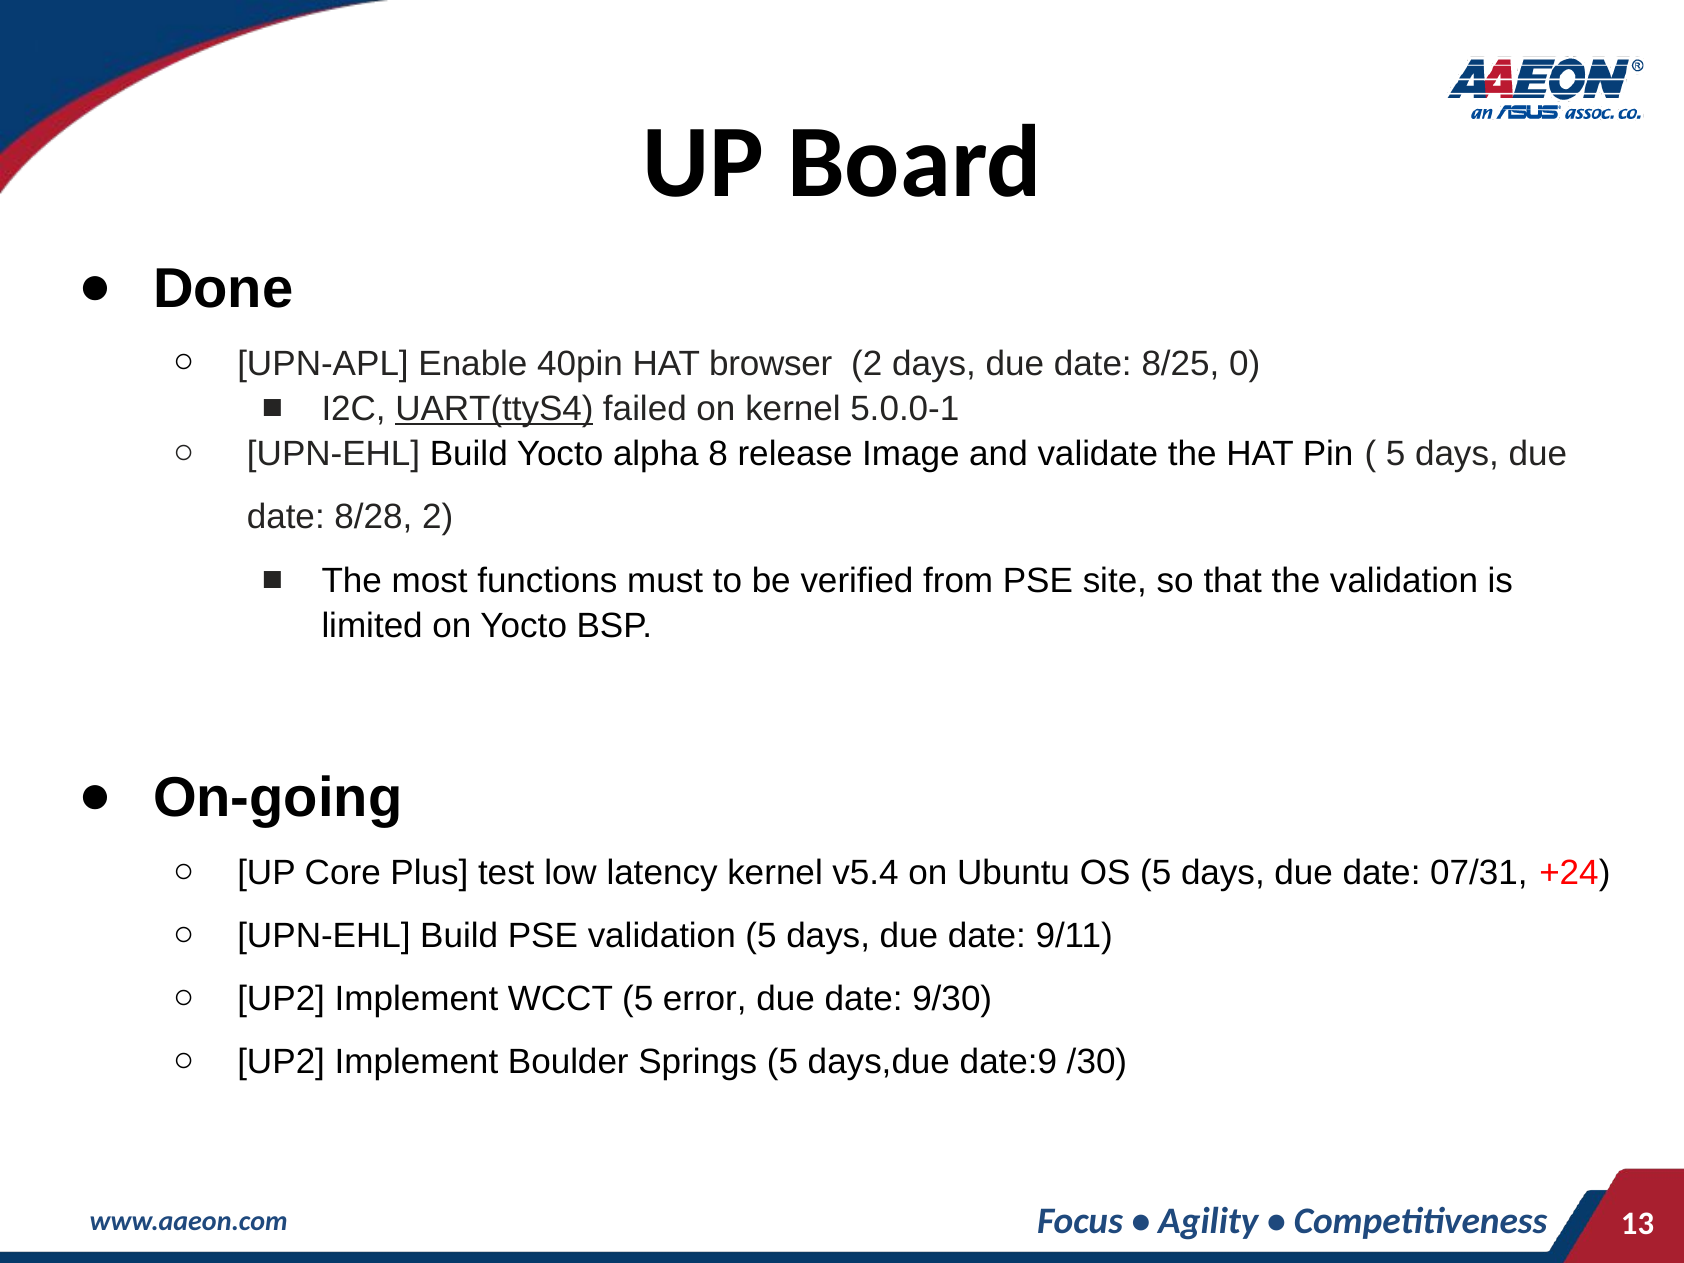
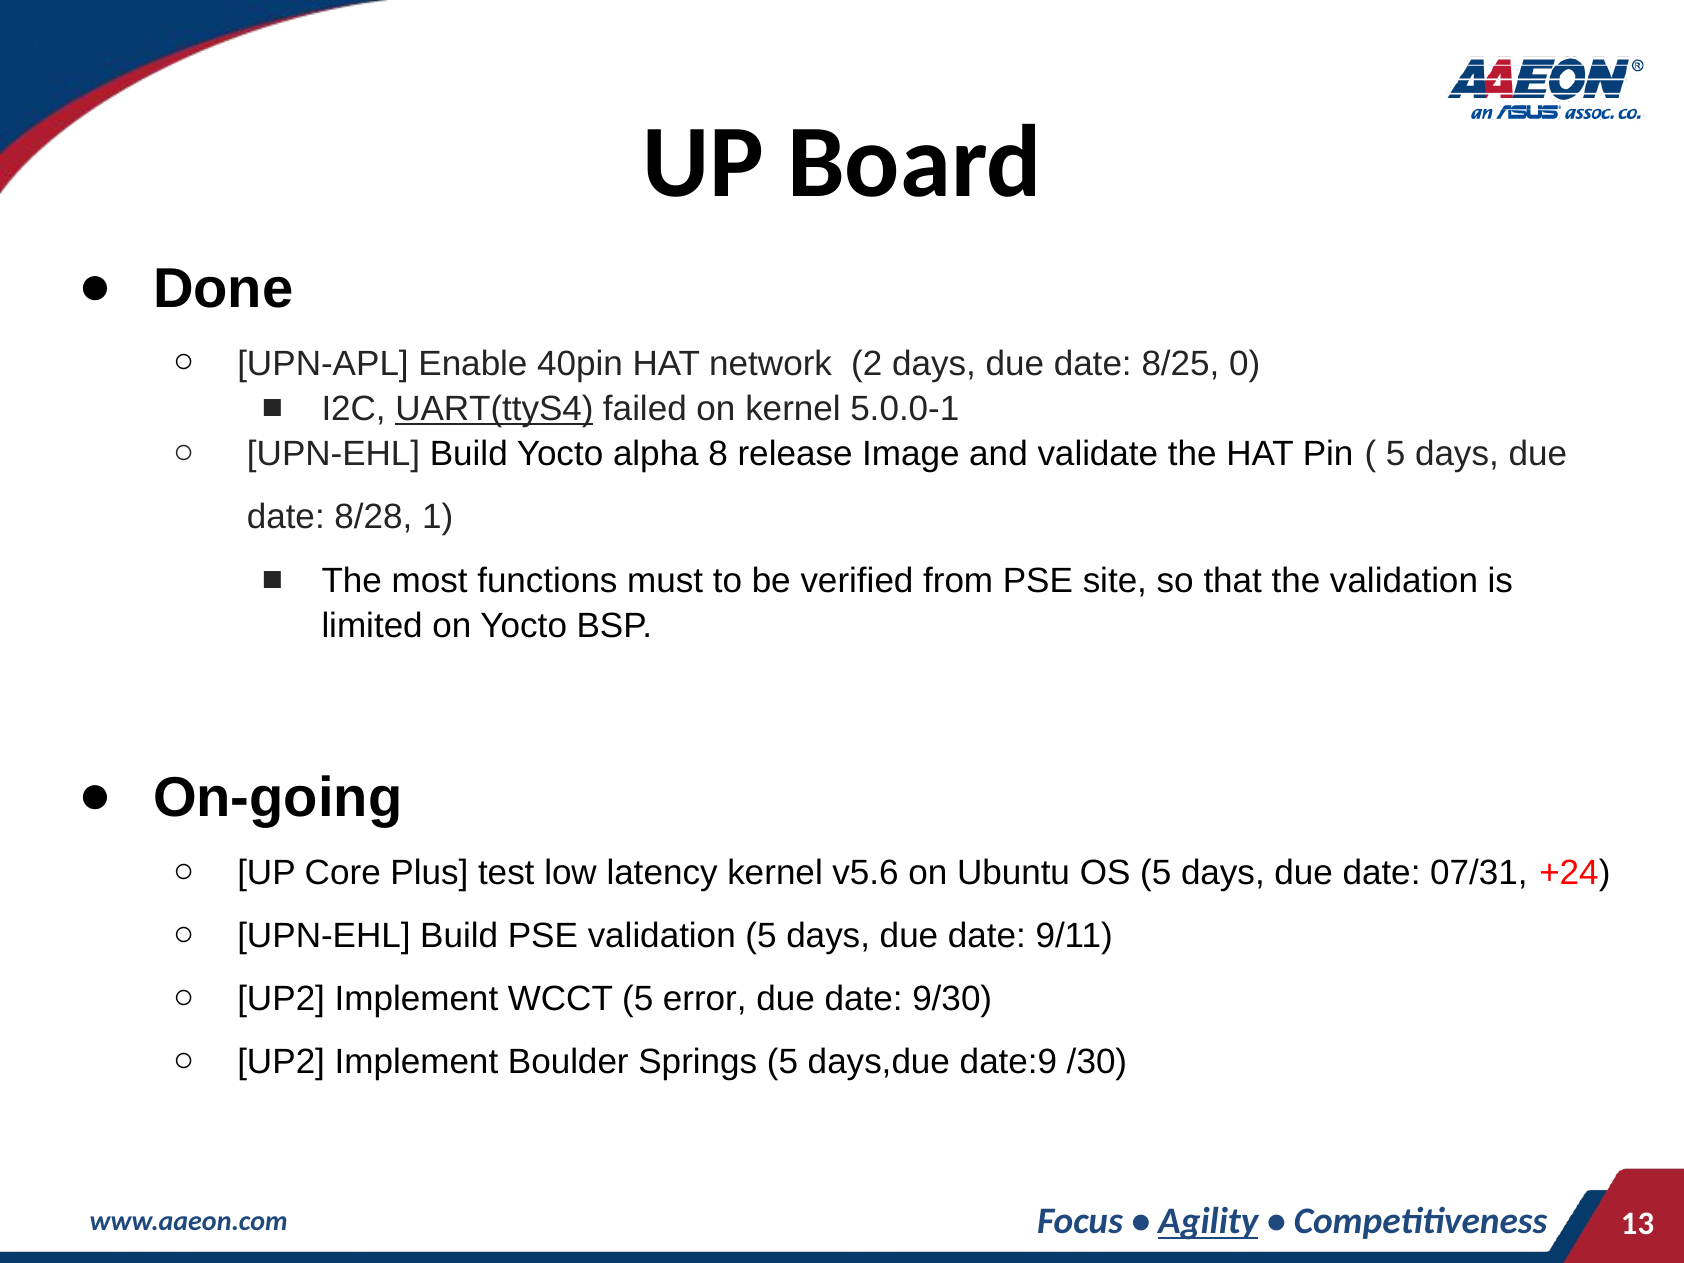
browser: browser -> network (771, 363)
8/28 2: 2 -> 1 (438, 517)
v5.4: v5.4 -> v5.6 (865, 873)
Agility underline: none -> present (1208, 1222)
